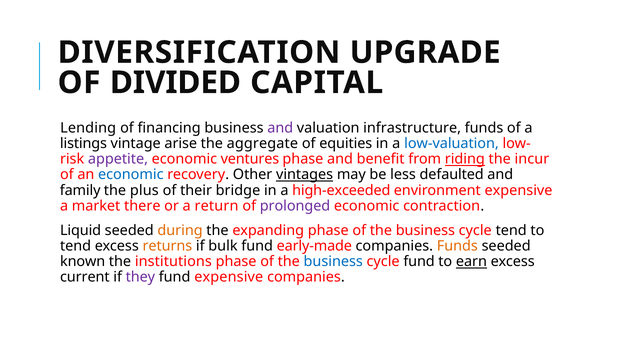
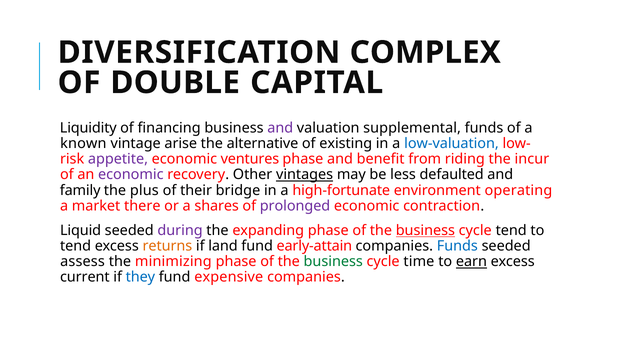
UPGRADE: UPGRADE -> COMPLEX (425, 53)
DIVIDED: DIVIDED -> DOUBLE (175, 83)
Lending: Lending -> Liquidity (88, 128)
infrastructure: infrastructure -> supplemental (412, 128)
listings: listings -> known (83, 144)
aggregate: aggregate -> alternative (262, 144)
equities: equities -> existing (346, 144)
riding underline: present -> none (465, 159)
economic colour: blue -> purple (131, 175)
high-exceeded: high-exceeded -> high-fortunate (341, 190)
environment expensive: expensive -> operating (518, 190)
return: return -> shares (217, 206)
during colour: orange -> purple (180, 231)
business underline: none -> present (425, 231)
bulk: bulk -> land (223, 246)
early-made: early-made -> early-attain (314, 246)
Funds colour: orange -> blue (457, 246)
known: known -> assess (83, 262)
institutions: institutions -> minimizing (173, 262)
business colour: blue -> green (333, 262)
cycle fund: fund -> time (419, 262)
they colour: purple -> blue (140, 278)
